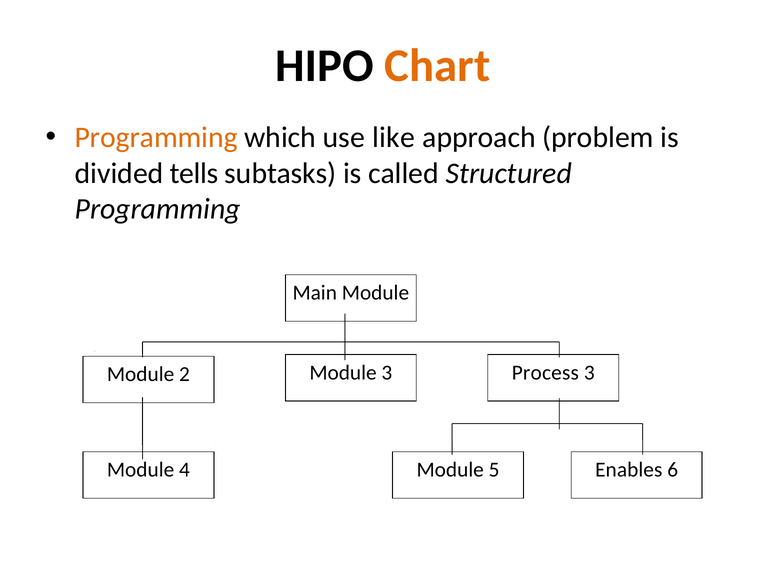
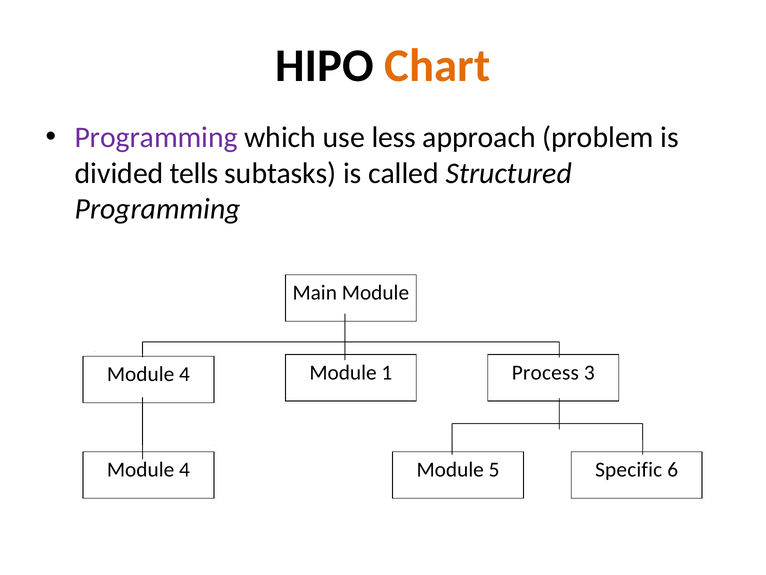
Programming colour: orange -> purple (156, 137)
like: like -> less (394, 137)
Module 3: 3 -> 1 (387, 372)
2: 2 -> 4 (184, 374)
Enables: Enables -> Specific (629, 469)
